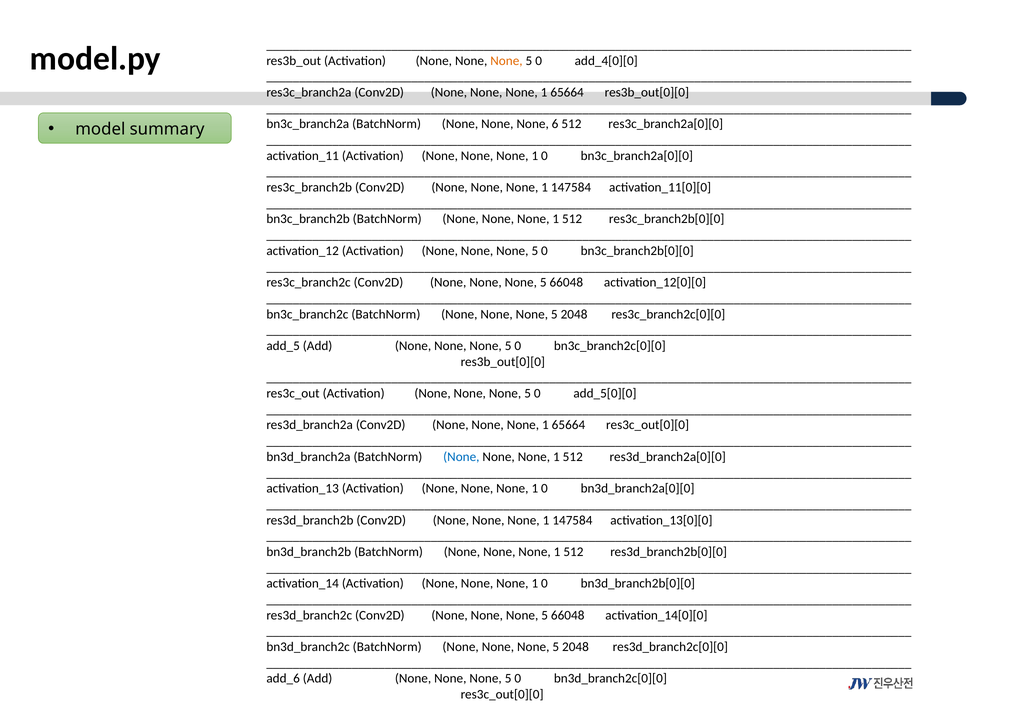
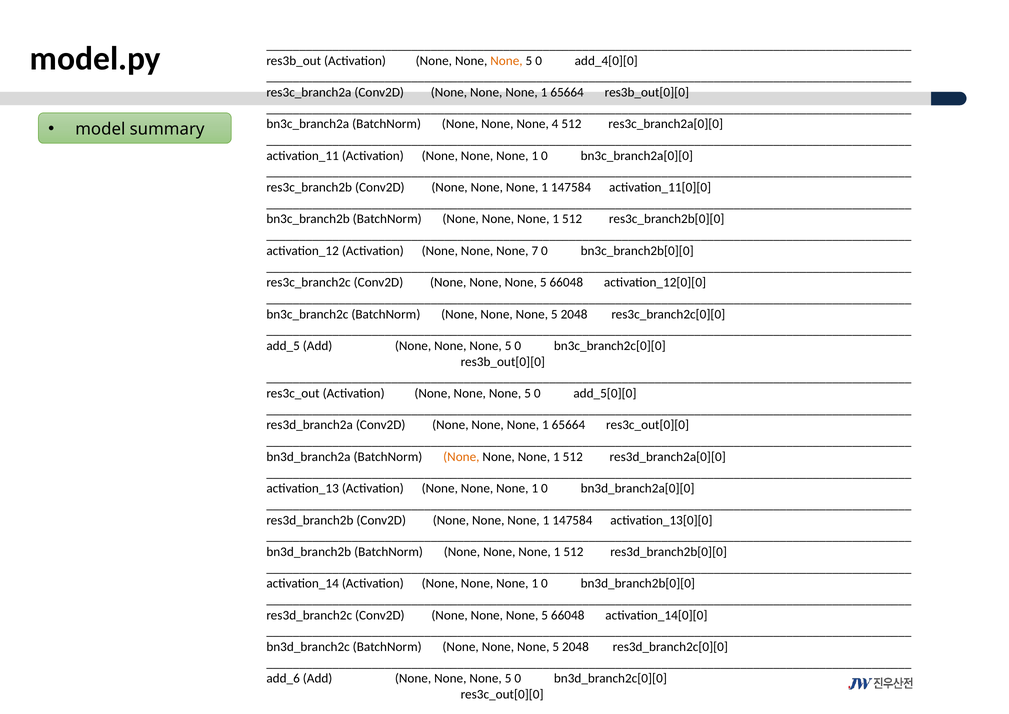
6: 6 -> 4 (555, 124)
5: 5 -> 7 (535, 251)
None colour: blue -> orange (461, 456)
